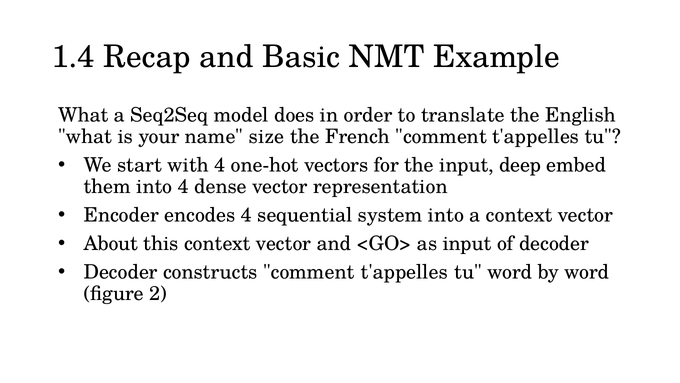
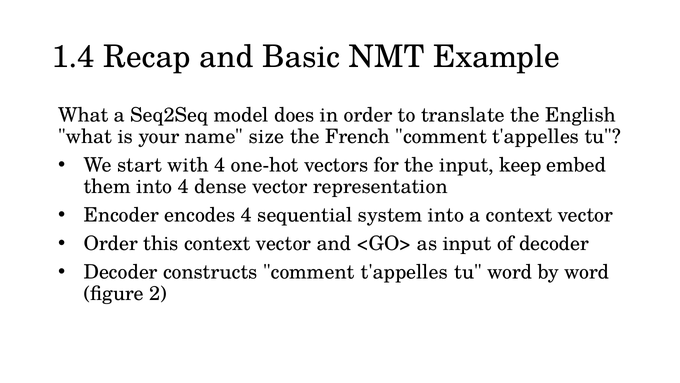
deep: deep -> keep (520, 165)
About: About -> Order (111, 243)
